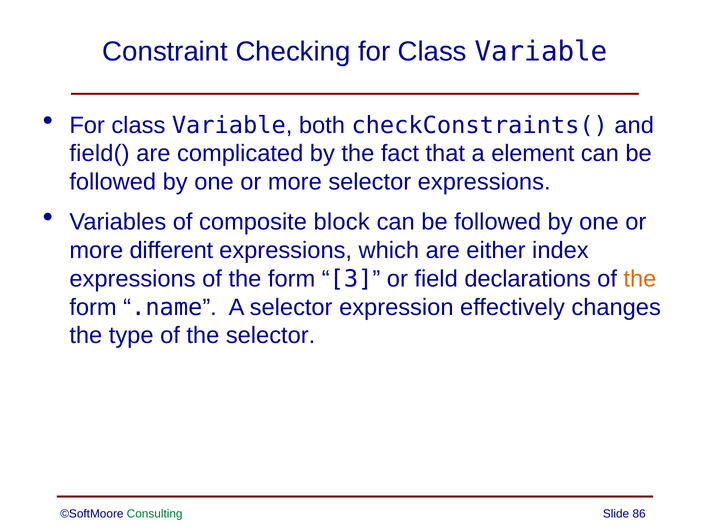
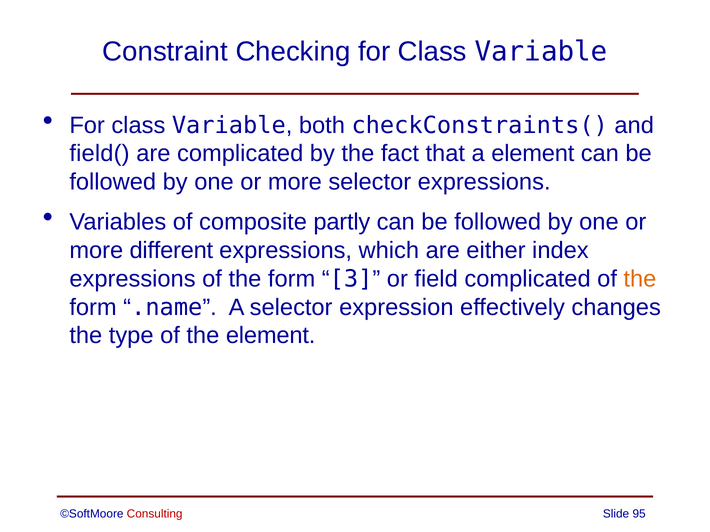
block: block -> partly (342, 222)
field declarations: declarations -> complicated (528, 279)
the selector: selector -> element (271, 336)
Consulting colour: green -> red (155, 514)
86: 86 -> 95 (639, 514)
